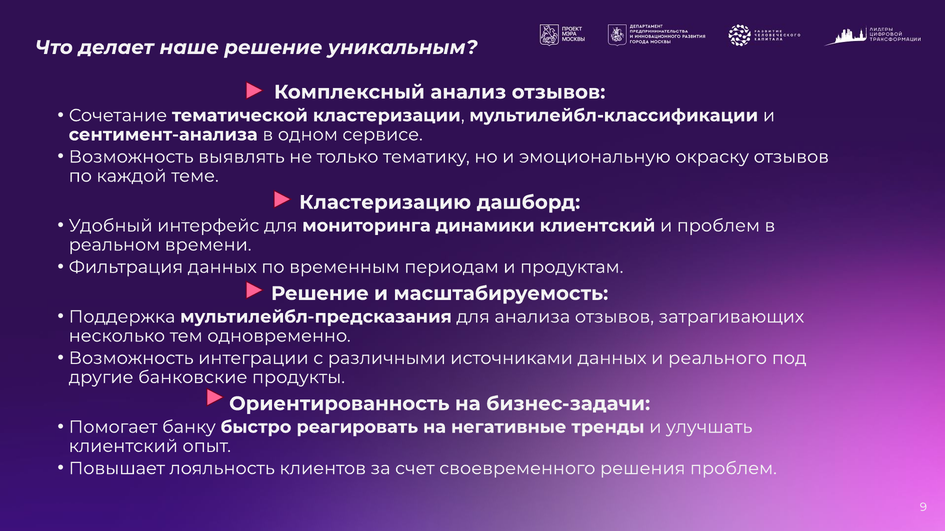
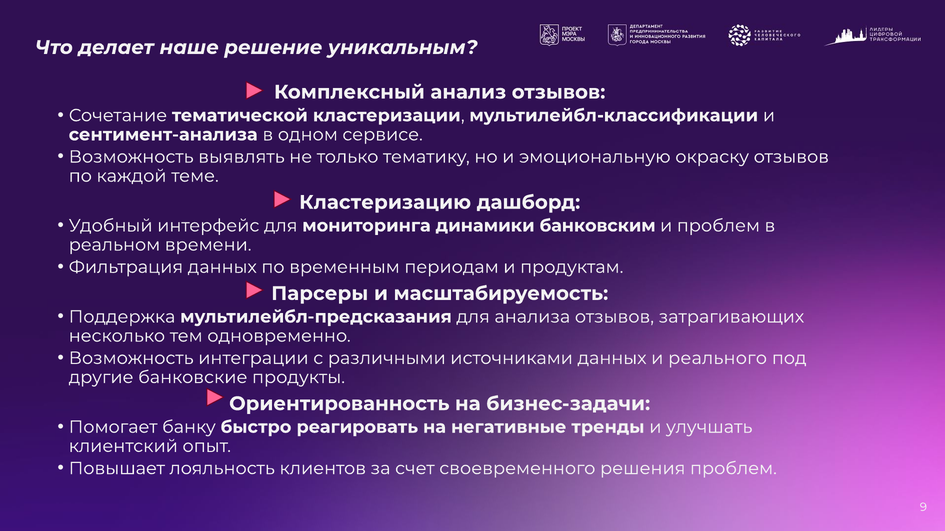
динамики клиентский: клиентский -> банковским (598, 226)
Решение: Решение -> Парсеры (320, 294)
